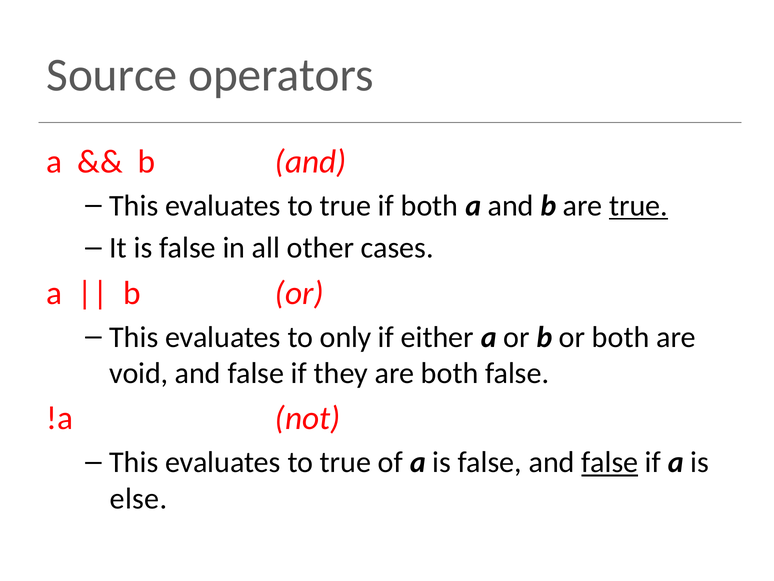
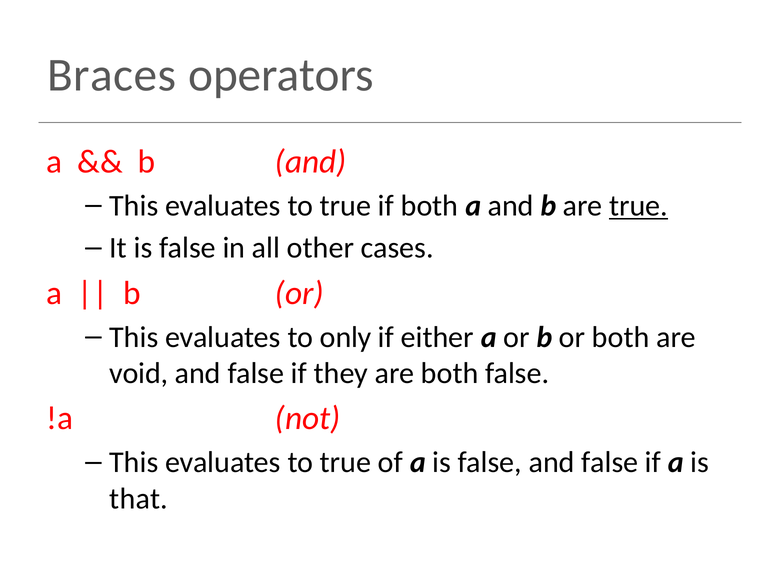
Source: Source -> Braces (112, 75)
false underline: present -> none (610, 462)
else: else -> that (139, 498)
